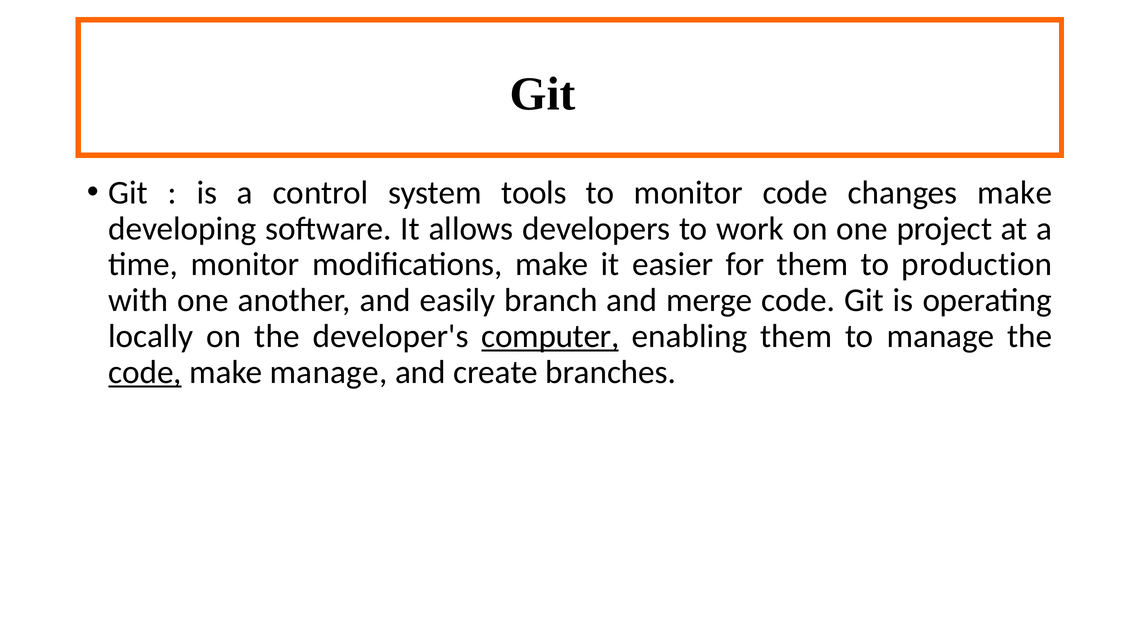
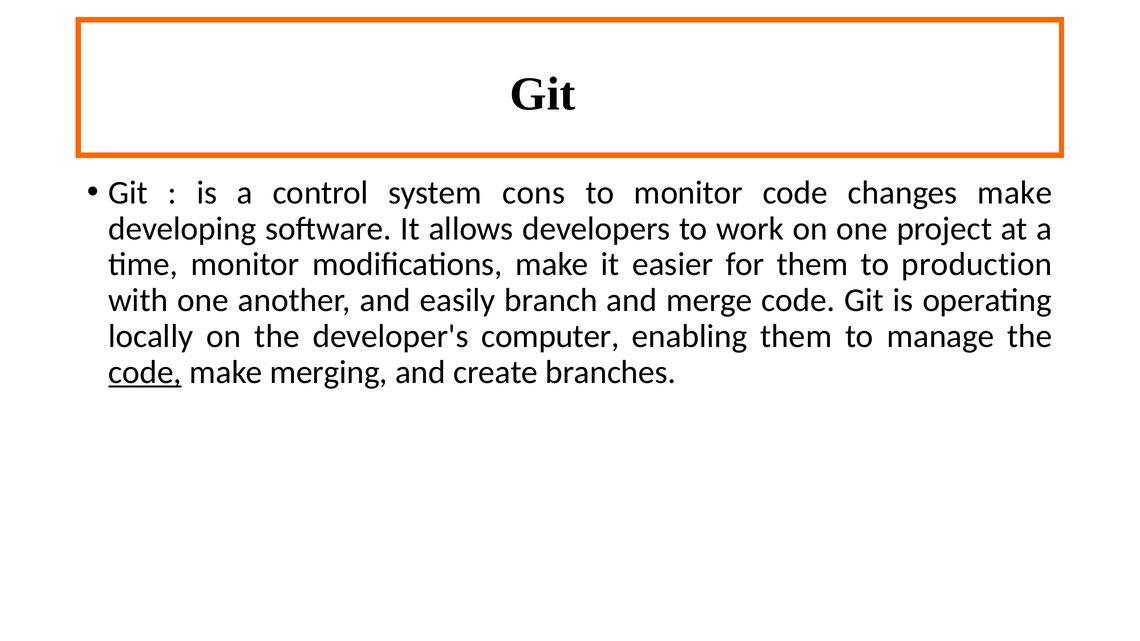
tools: tools -> cons (534, 193)
computer underline: present -> none (550, 336)
make manage: manage -> merging (329, 372)
